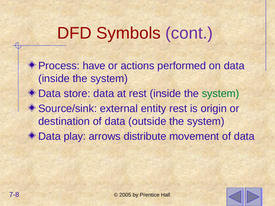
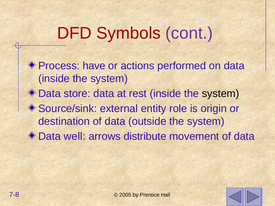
system colour: green -> black (221, 94)
entity rest: rest -> role (178, 109)
play: play -> well (75, 136)
